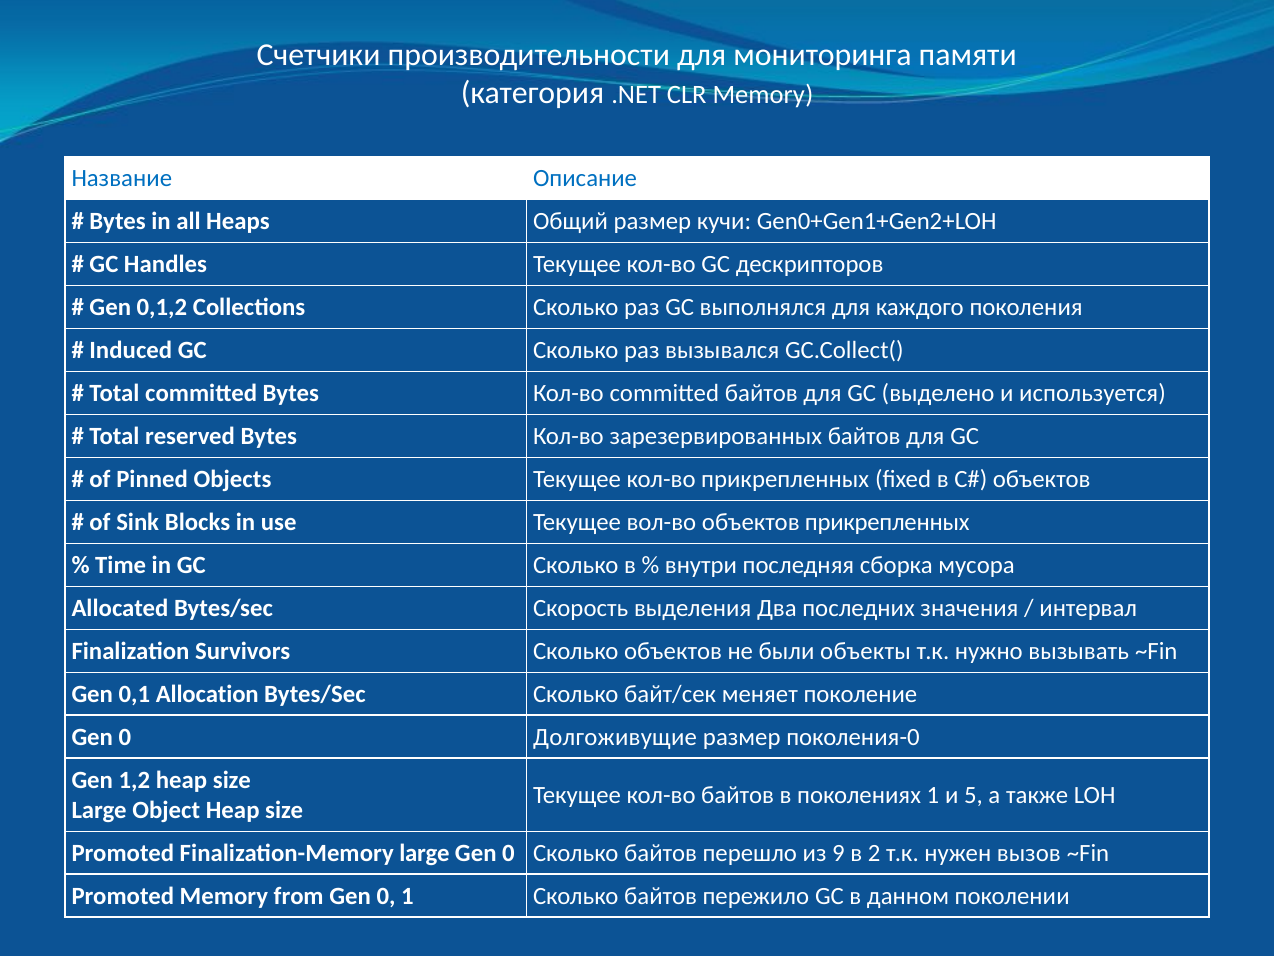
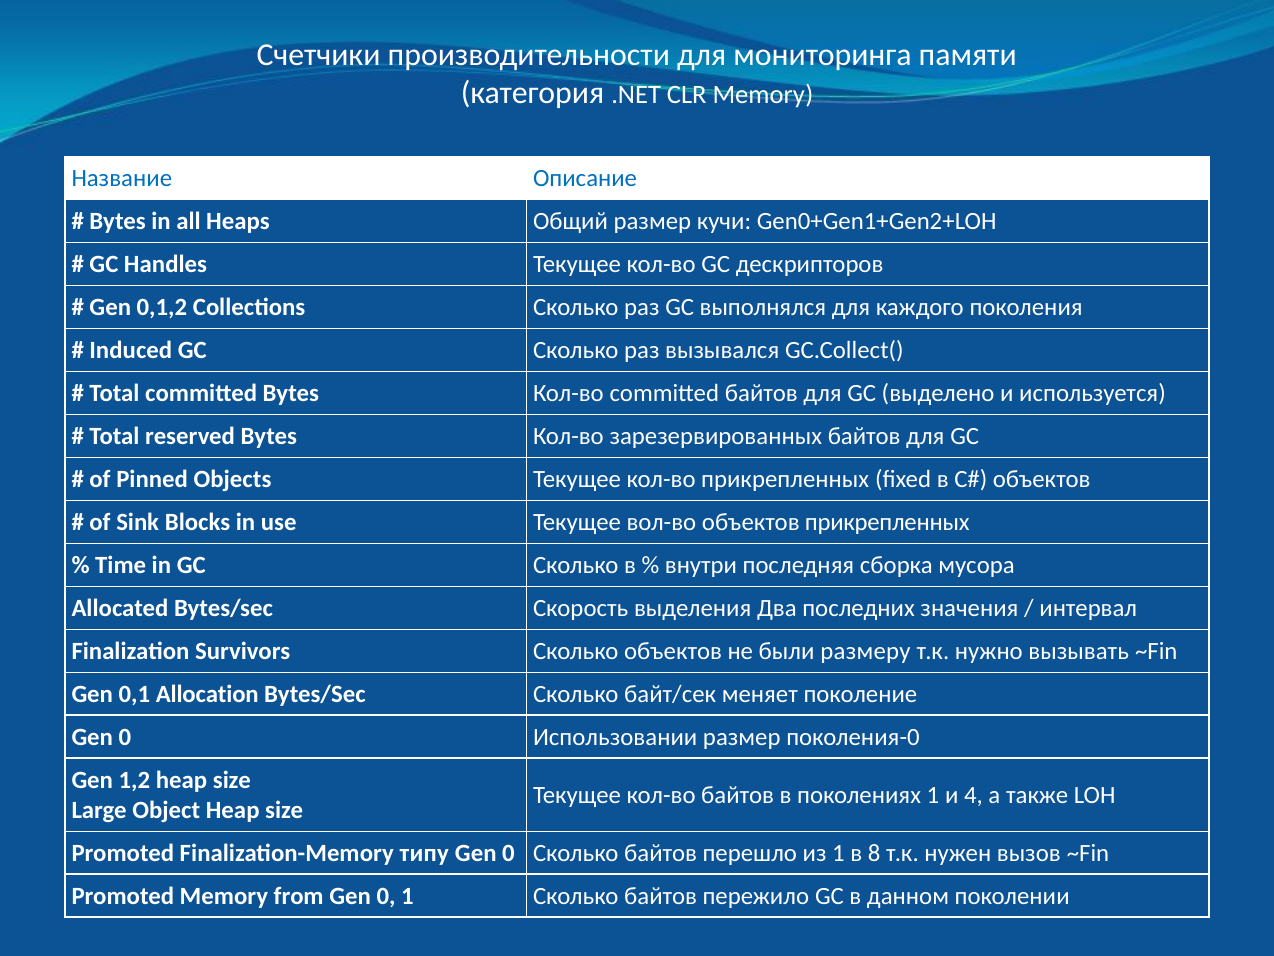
объекты: объекты -> размеру (866, 651)
Долгоживущие: Долгоживущие -> Использовании (615, 737)
5: 5 -> 4 (973, 795)
Finalization-Memory large: large -> типу (424, 853)
из 9: 9 -> 1 (838, 853)
2: 2 -> 8 (874, 853)
